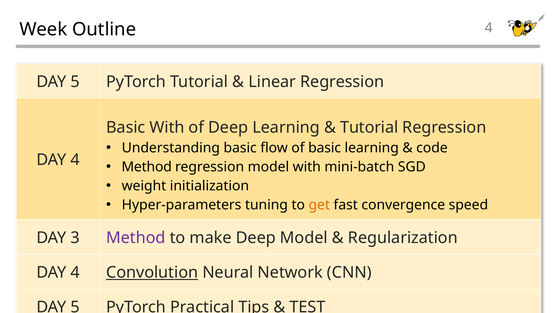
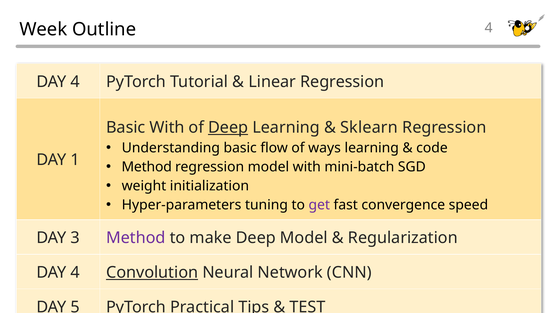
5: 5 -> 4 (75, 82)
Deep underline: none -> present (228, 127)
Tutorial: Tutorial -> Sklearn (369, 127)
of basic: basic -> ways (325, 148)
4: 4 -> 1 (75, 160)
get colour: orange -> purple (319, 205)
